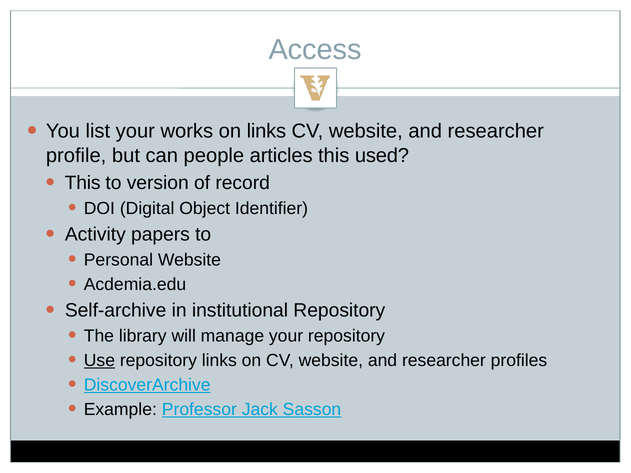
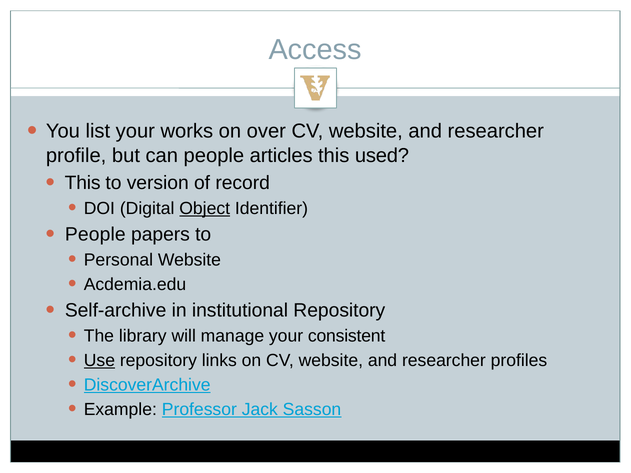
on links: links -> over (266, 131)
Object underline: none -> present (205, 208)
Activity: Activity -> People (95, 234)
your repository: repository -> consistent (347, 336)
